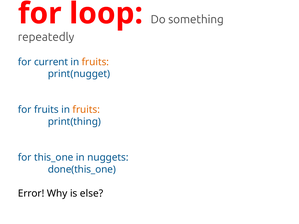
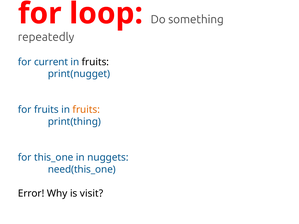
fruits colour: orange -> black (95, 62)
done(this_one: done(this_one -> need(this_one (82, 170)
else: else -> visit (92, 194)
